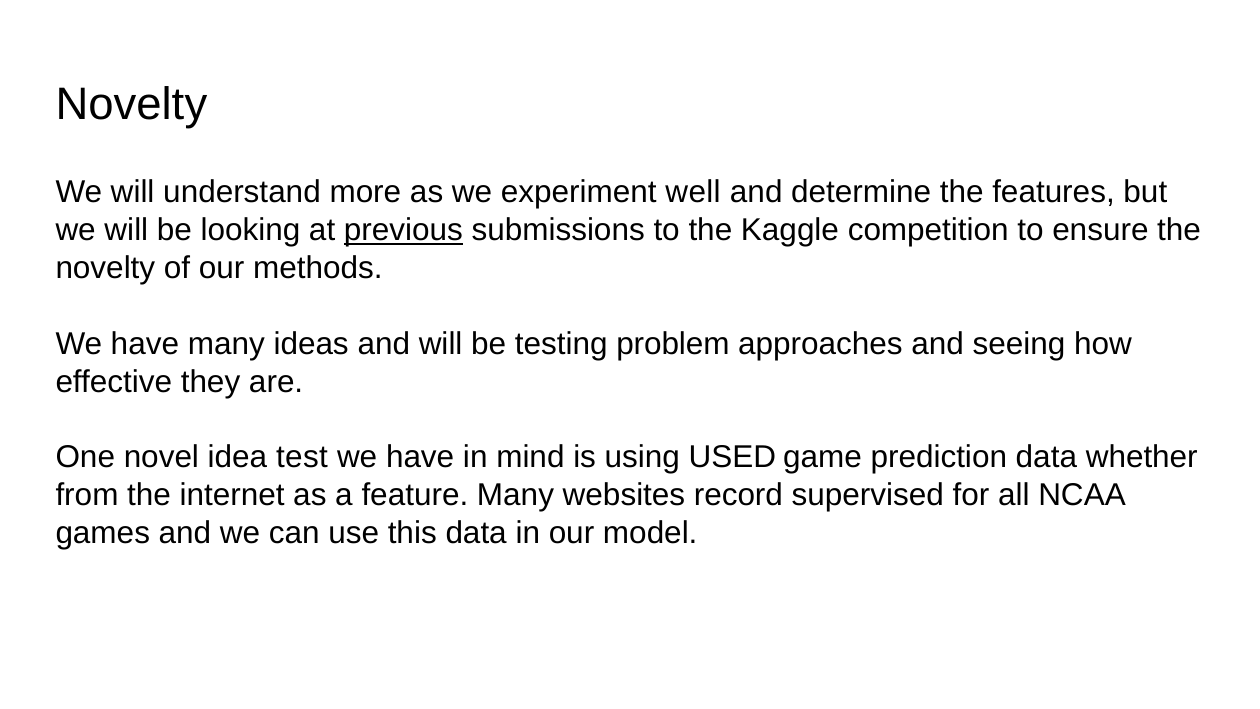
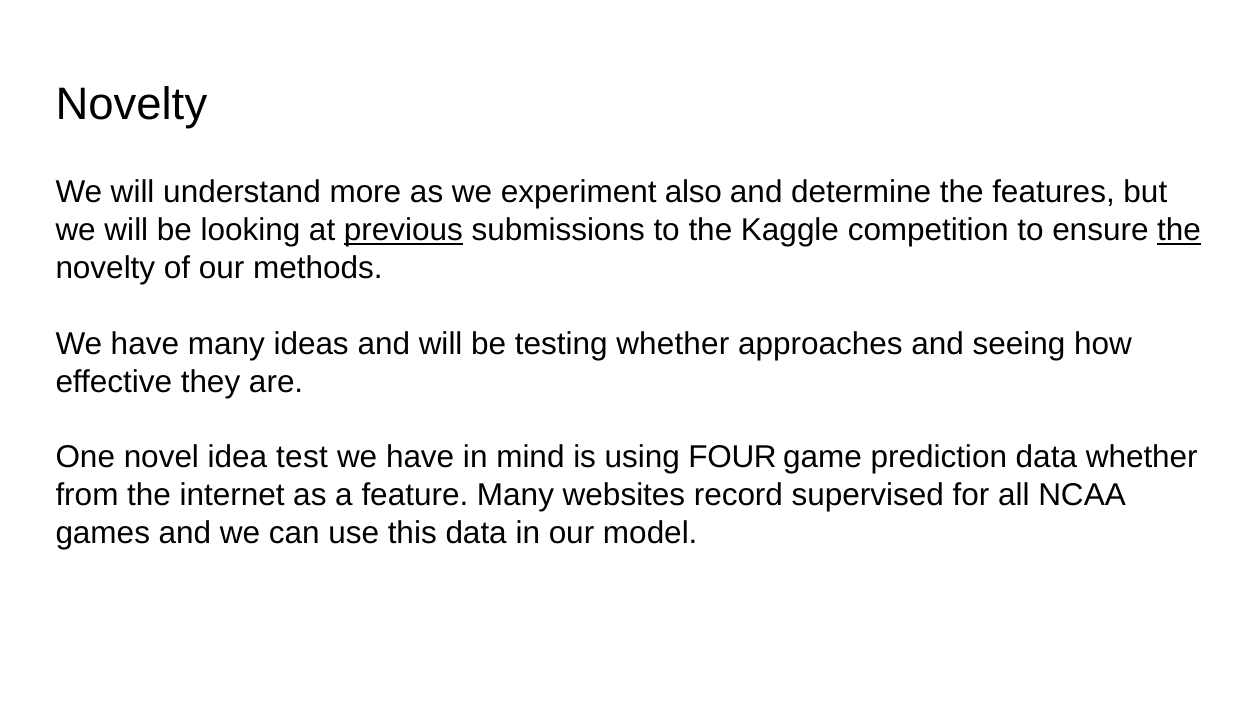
well: well -> also (693, 192)
the underline: none -> present (1179, 230)
testing problem: problem -> whether (673, 344)
USED: USED -> FOUR (733, 457)
